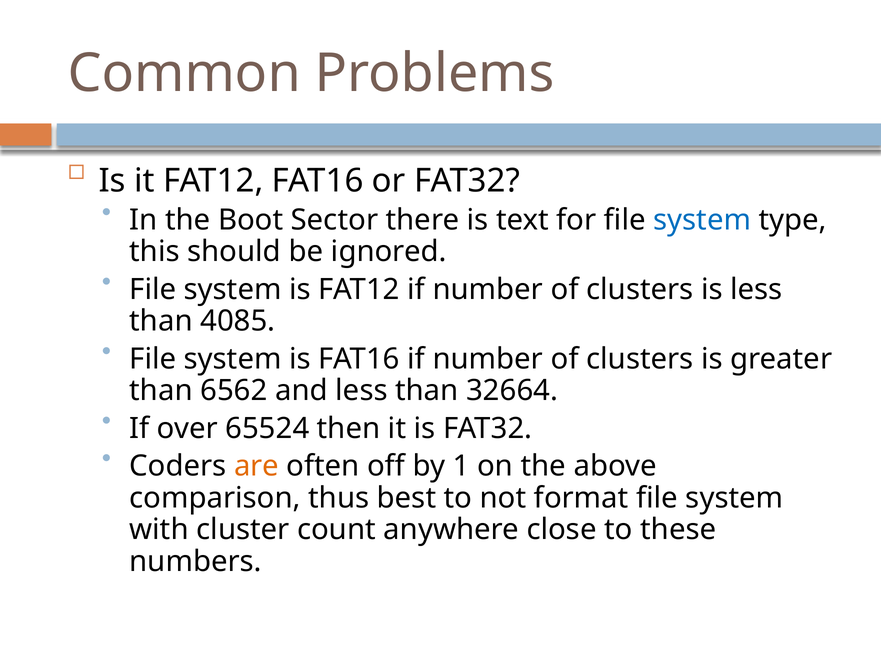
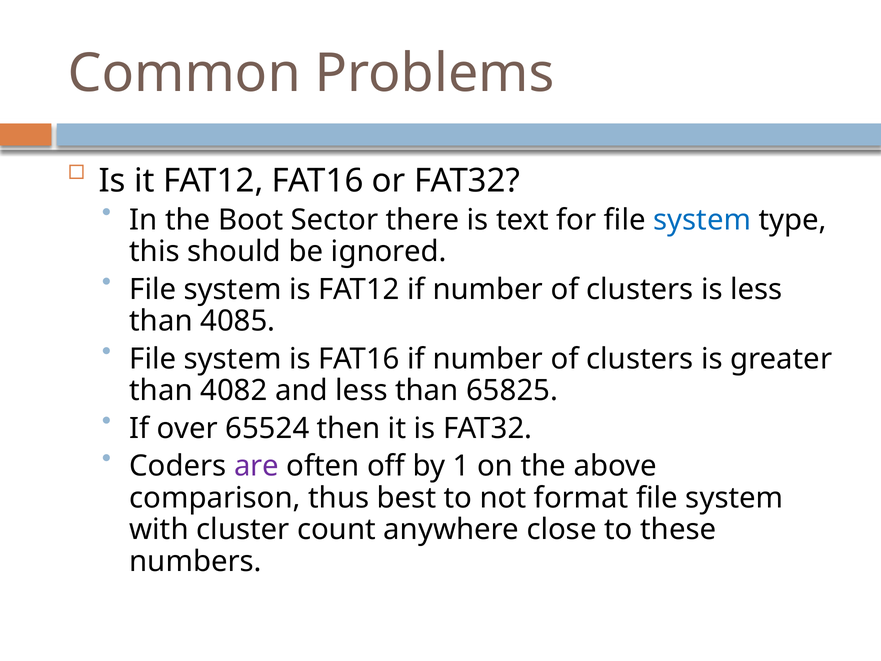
6562: 6562 -> 4082 (234, 391)
32664: 32664 -> 65825 (512, 391)
are colour: orange -> purple (256, 466)
